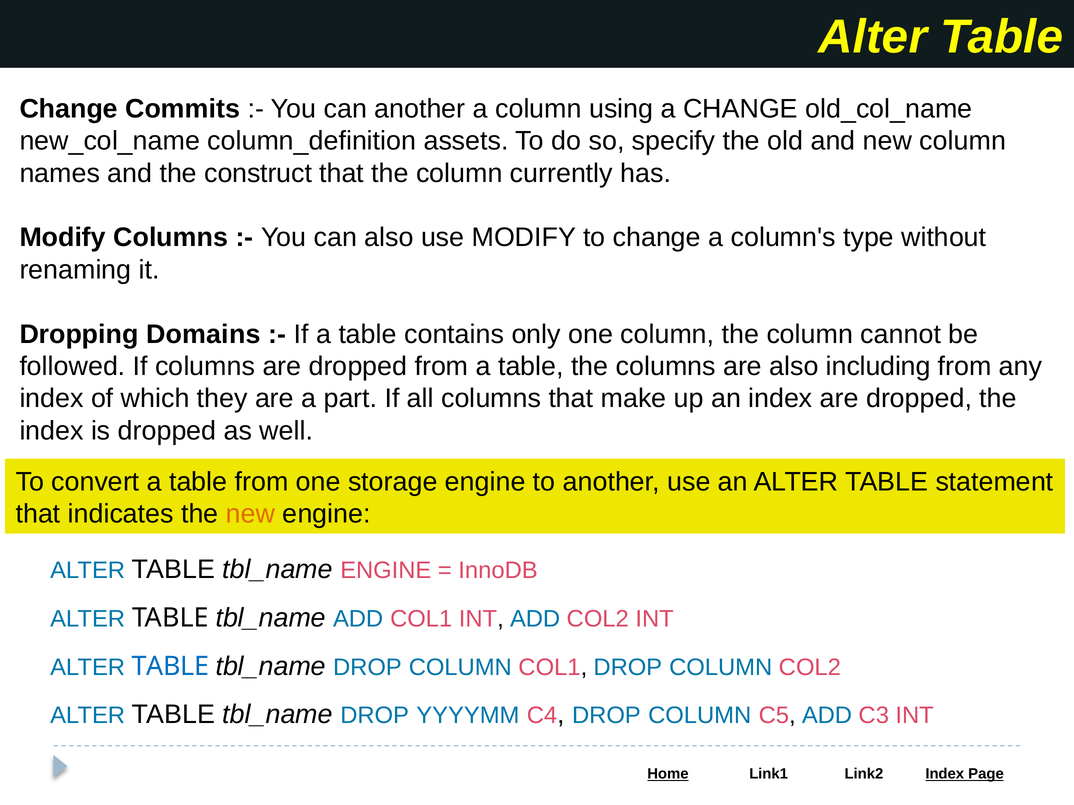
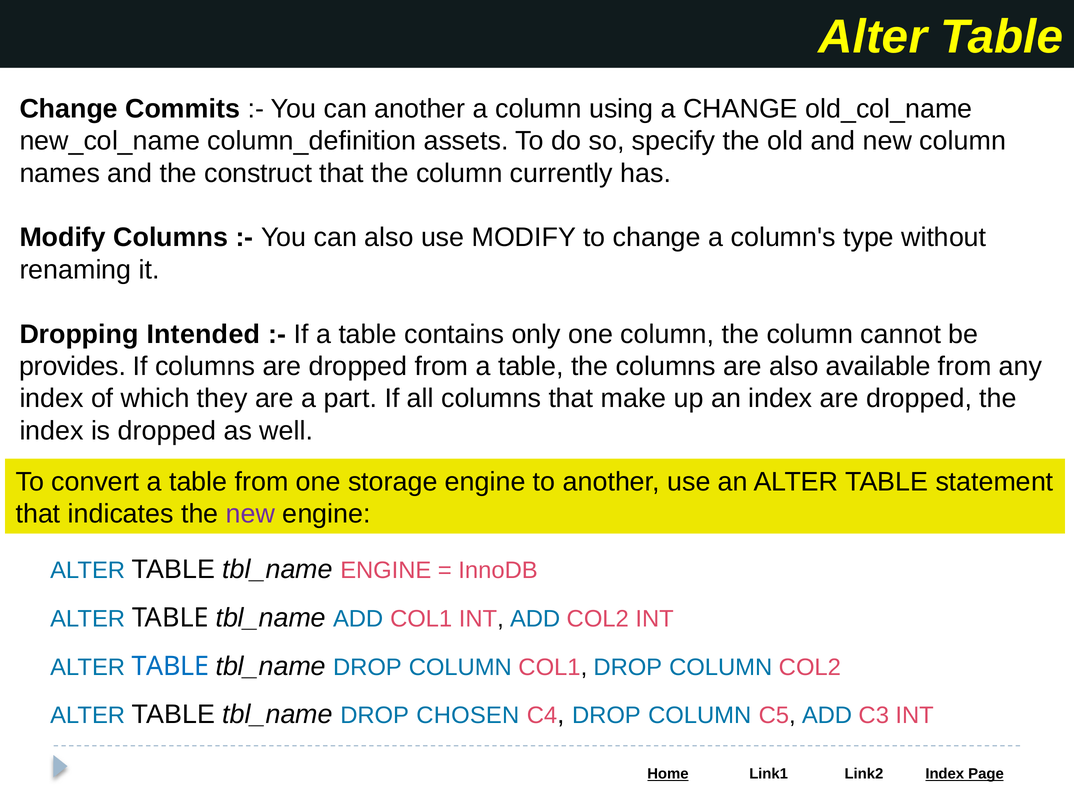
Domains: Domains -> Intended (203, 334)
followed: followed -> provides (73, 367)
including: including -> available (878, 367)
new colour: orange -> purple (250, 514)
YYYYMM: YYYYMM -> CHOSEN (468, 716)
